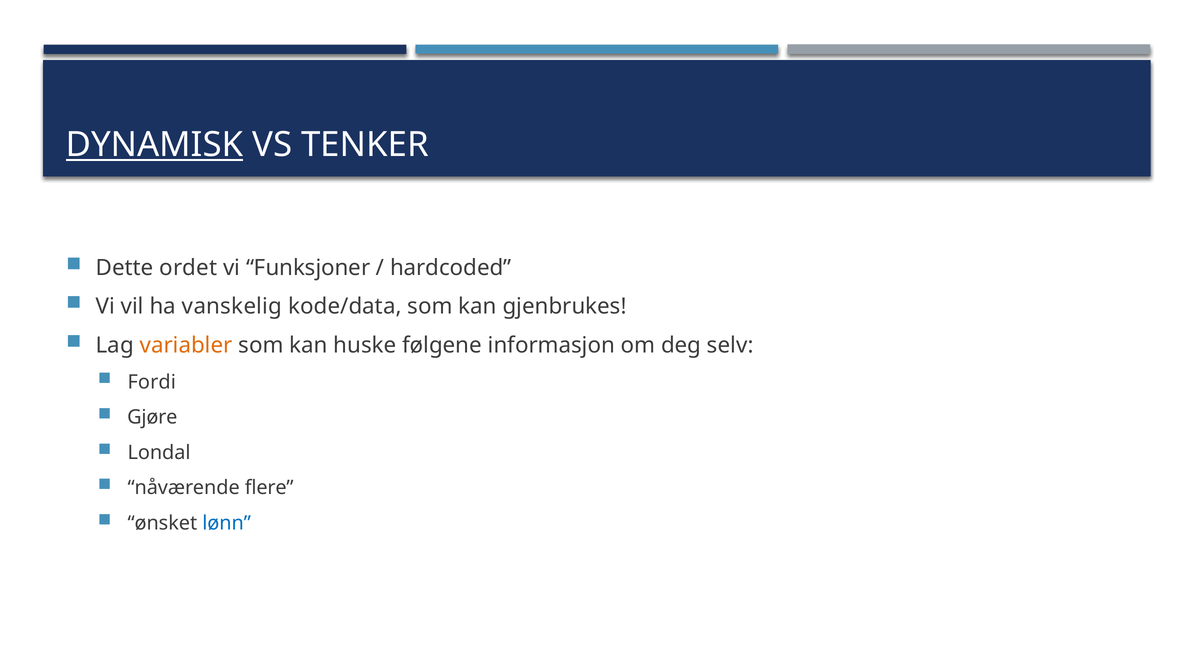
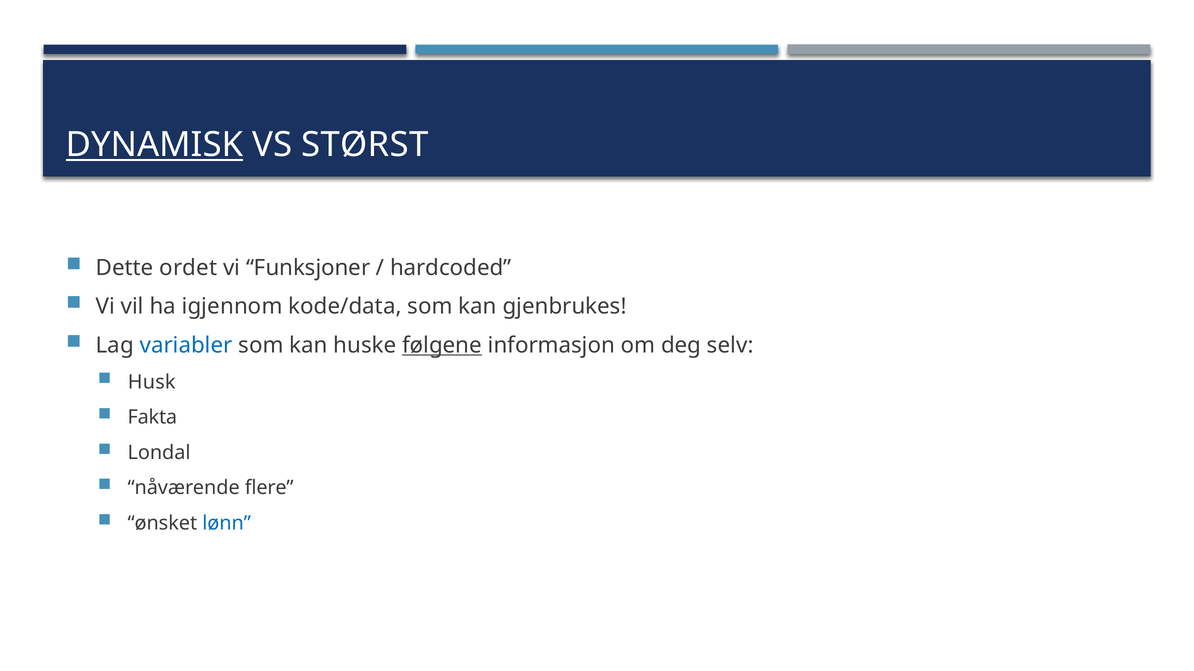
TENKER: TENKER -> STØRST (365, 145)
vanskelig: vanskelig -> igjennom (232, 307)
variabler colour: orange -> blue (186, 346)
følgene underline: none -> present (442, 346)
Fordi: Fordi -> Husk (152, 382)
Gjøre: Gjøre -> Fakta (152, 418)
